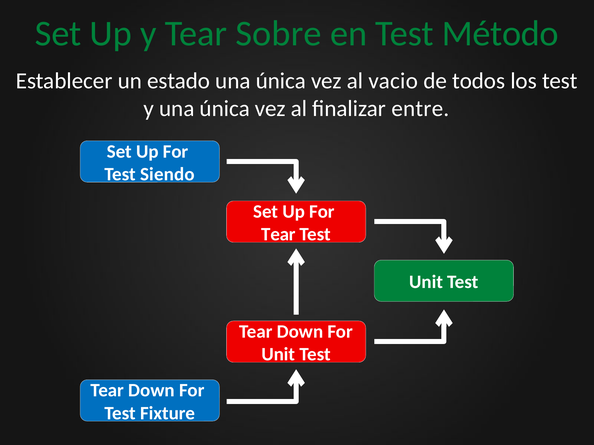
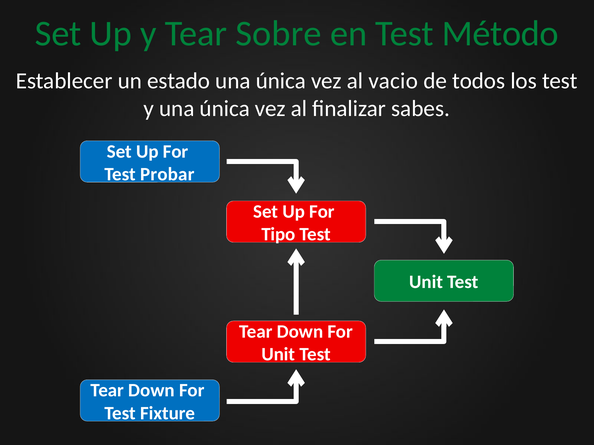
entre: entre -> sabes (421, 109)
Siendo: Siendo -> Probar (167, 174)
Tear: Tear -> Tipo (278, 235)
